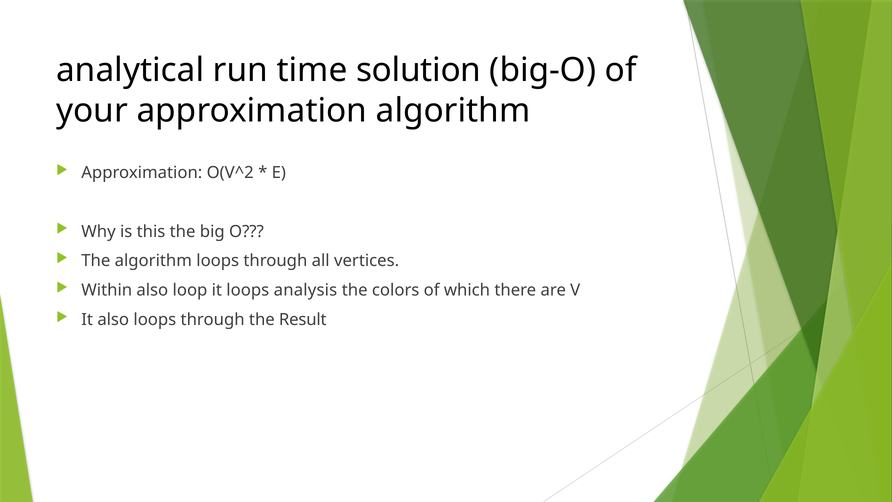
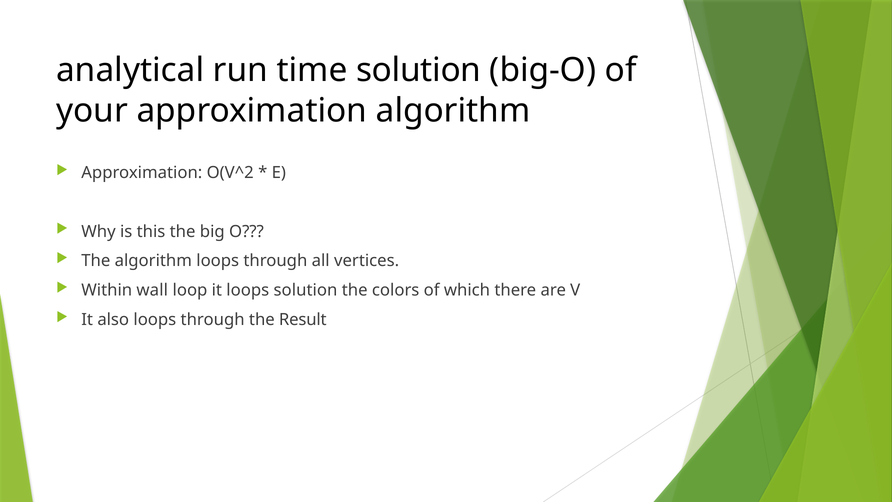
Within also: also -> wall (152, 290)
loops analysis: analysis -> solution (306, 290)
